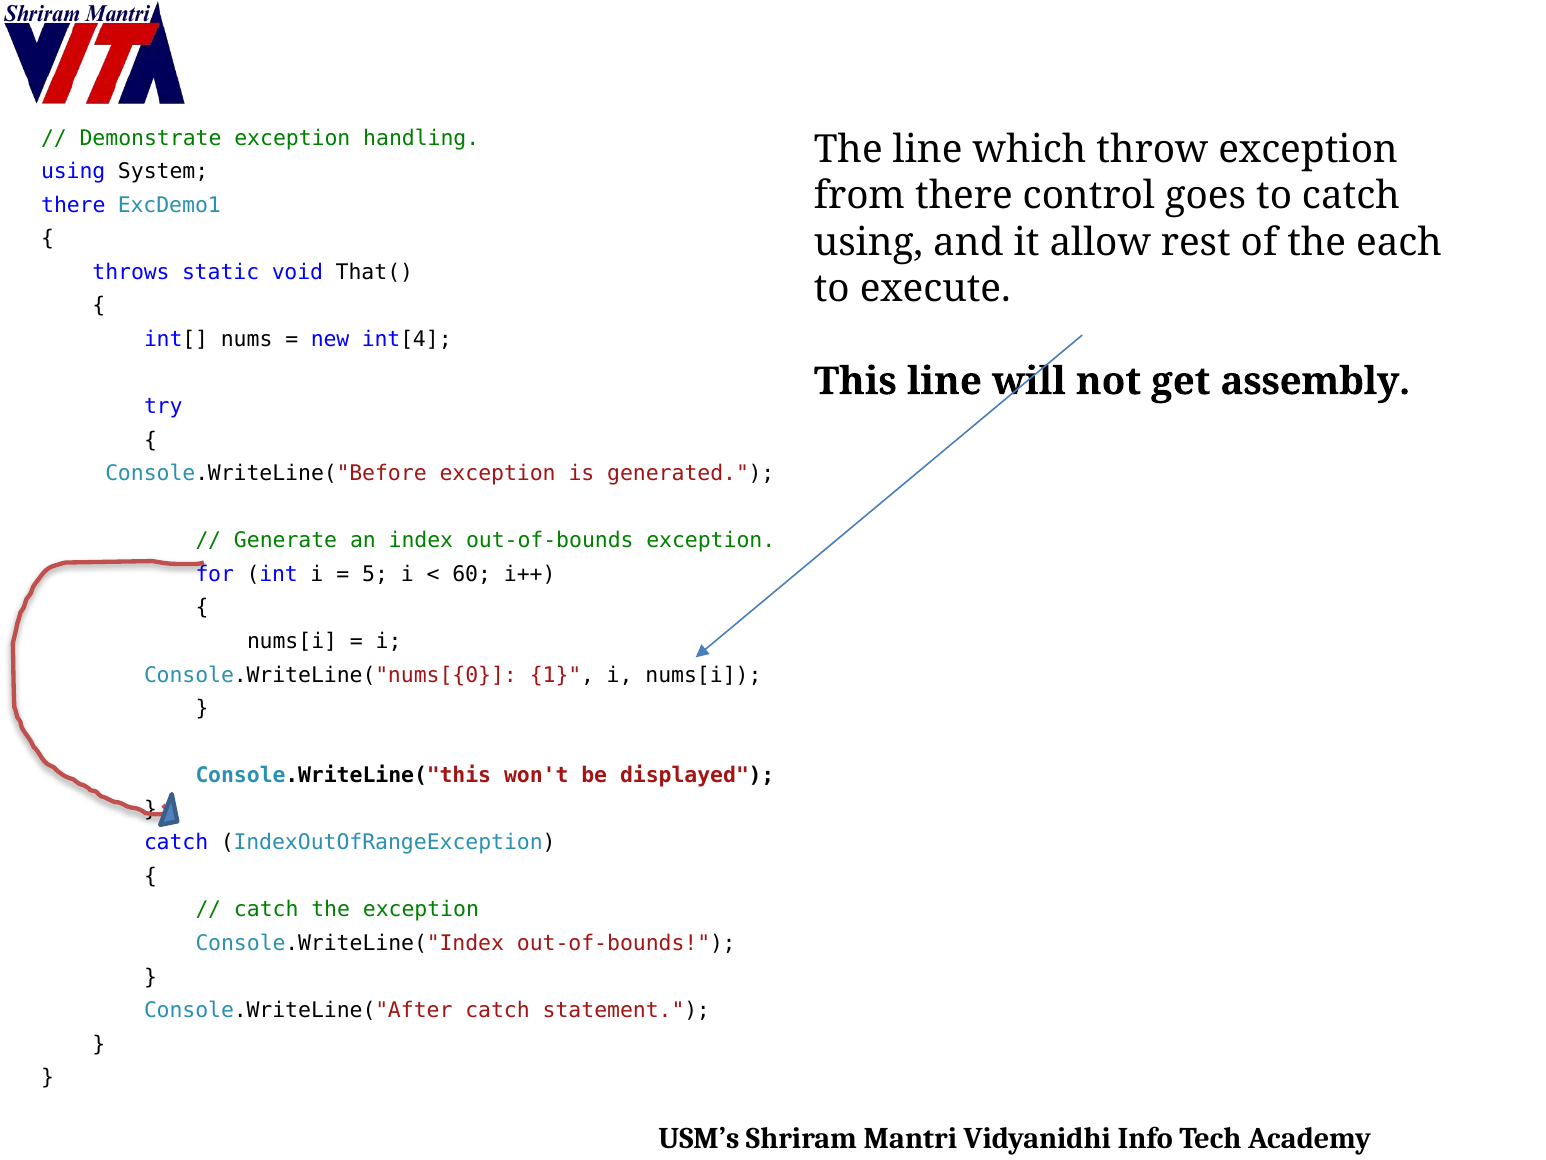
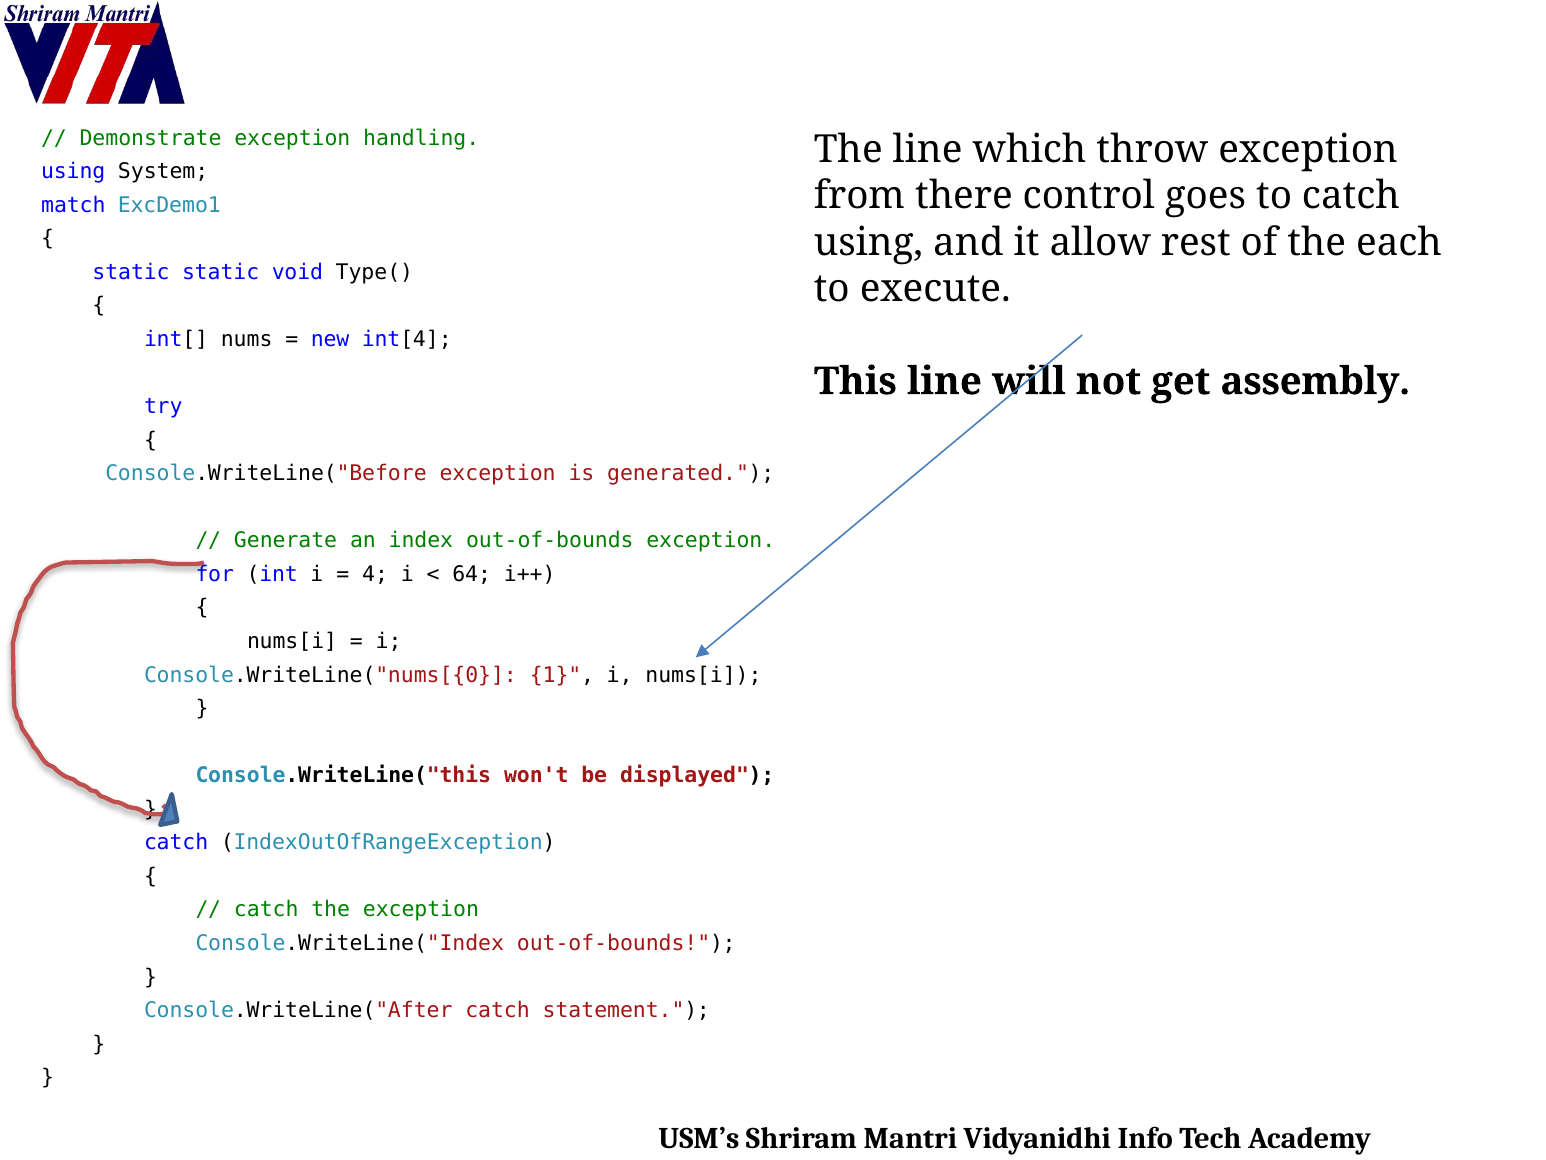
there: there -> match (73, 205)
throws: throws -> static (131, 272)
That(: That( -> Type( (374, 272)
5: 5 -> 4 (375, 574)
60: 60 -> 64 (472, 574)
